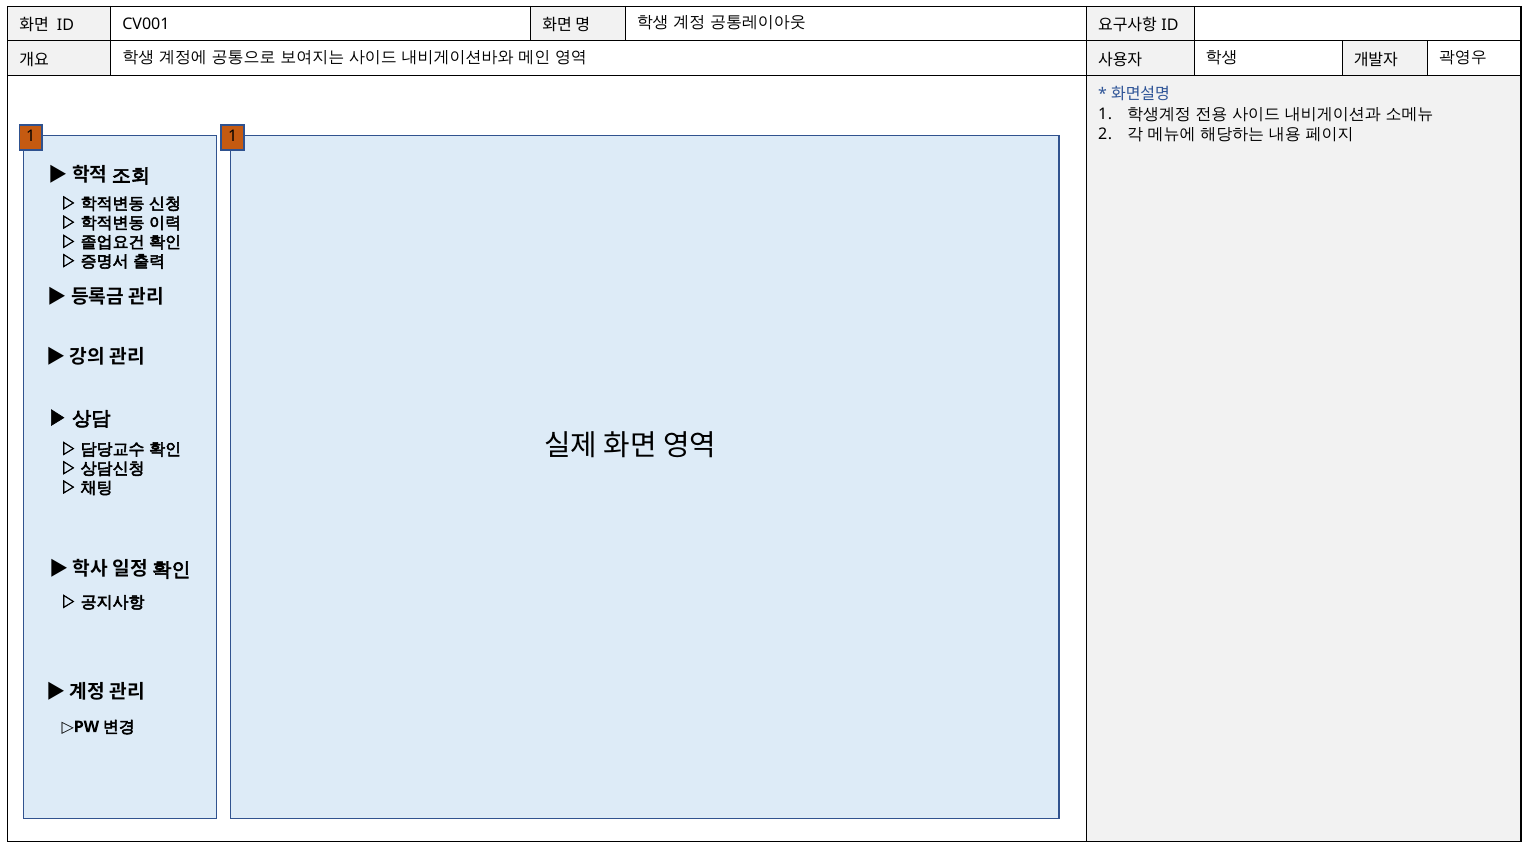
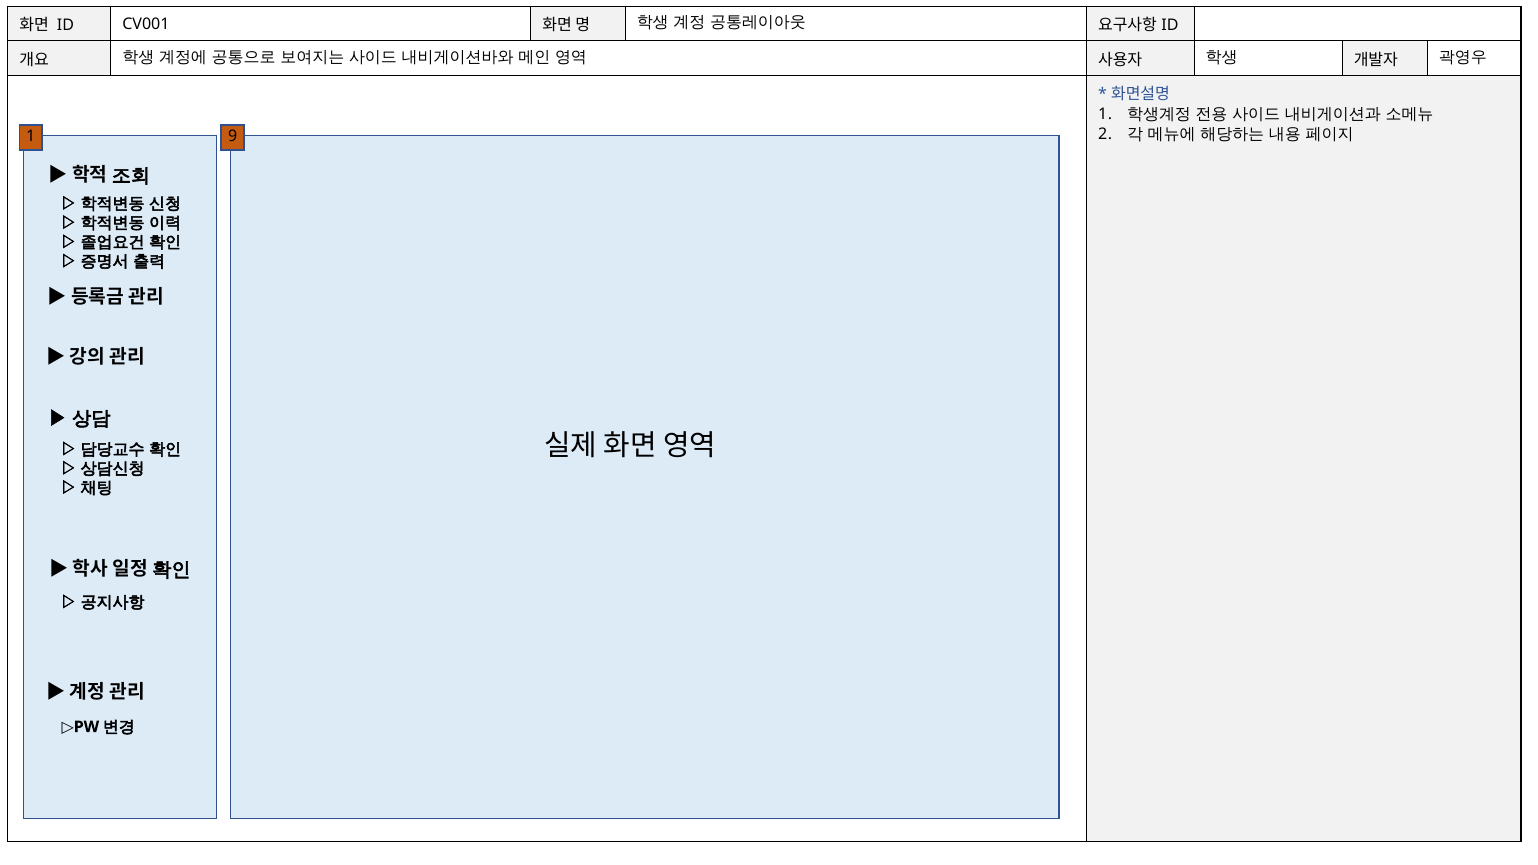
1 1: 1 -> 9 (233, 136)
